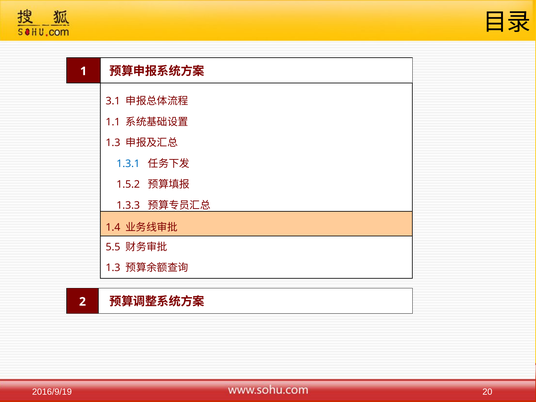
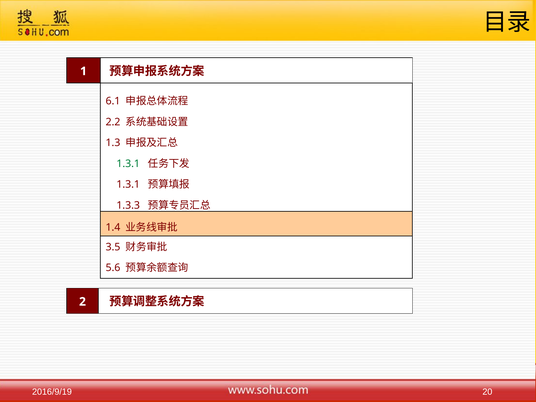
3.1: 3.1 -> 6.1 (113, 101)
1.1: 1.1 -> 2.2 (113, 122)
1.3.1 colour: blue -> green (128, 164)
1.5.2: 1.5.2 -> 1.3.1 (128, 184)
5.5: 5.5 -> 3.5 (113, 247)
1.3: 1.3 -> 5.6 (113, 268)
